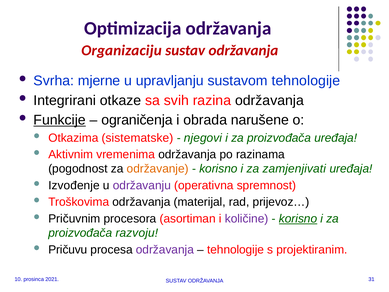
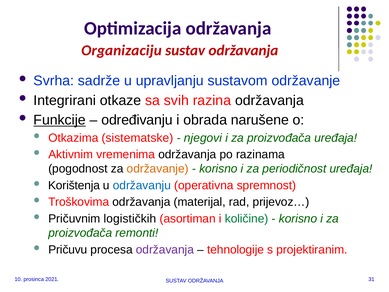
mjerne: mjerne -> sadrže (99, 81)
sustavom tehnologije: tehnologije -> održavanje (306, 81)
ograničenja: ograničenja -> određivanju (137, 120)
zamjenjivati: zamjenjivati -> periodičnost (294, 169)
Izvođenje: Izvođenje -> Korištenja (74, 185)
održavanju colour: purple -> blue (142, 185)
procesora: procesora -> logističkih (130, 218)
količine colour: purple -> green (247, 218)
korisno underline: present -> none (298, 218)
razvoju: razvoju -> remonti (137, 233)
